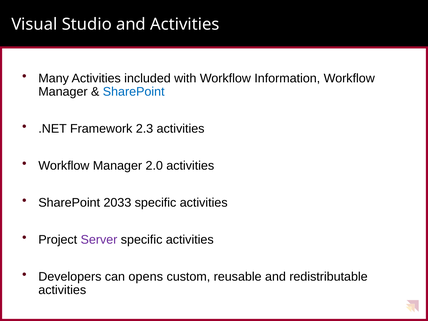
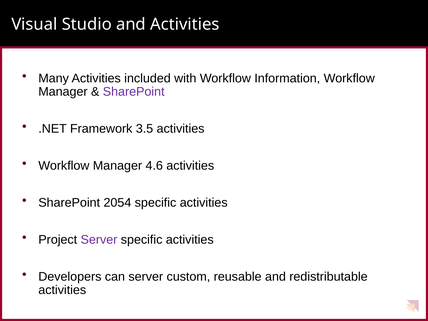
SharePoint colour: blue -> purple (134, 92)
2.3: 2.3 -> 3.5 (145, 129)
2.0: 2.0 -> 4.6 (154, 166)
2033: 2033 -> 2054 (117, 203)
can opens: opens -> server (146, 277)
